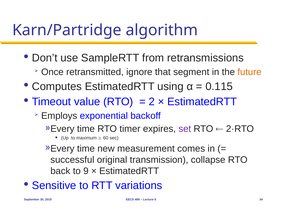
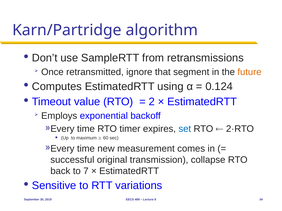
0.115: 0.115 -> 0.124 (219, 87)
set colour: purple -> blue (185, 129)
9: 9 -> 7 (86, 171)
